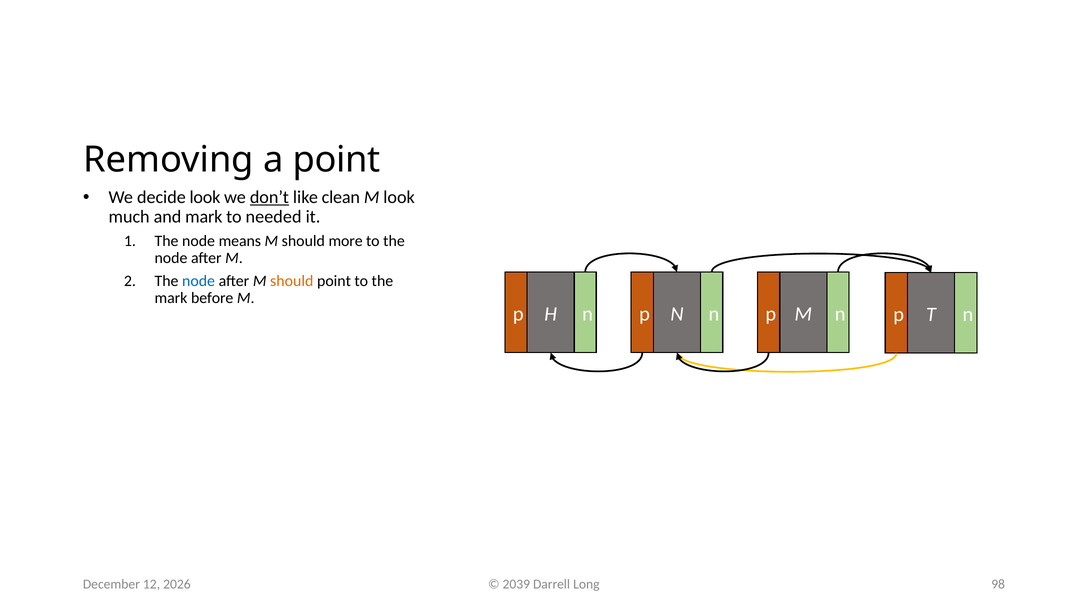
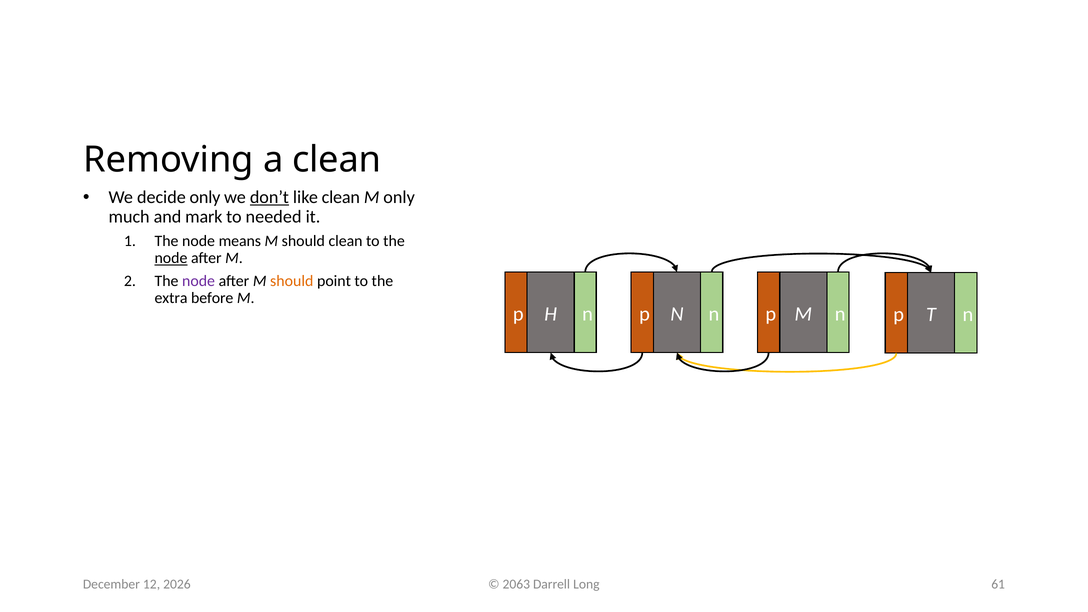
a point: point -> clean (337, 160)
decide look: look -> only (205, 197)
M look: look -> only (399, 197)
should more: more -> clean (346, 241)
node underline: none -> present (171, 258)
node colour: blue -> purple (199, 281)
mark: mark -> extra (171, 298)
2039: 2039 -> 2063 (516, 584)
98: 98 -> 61 (998, 584)
